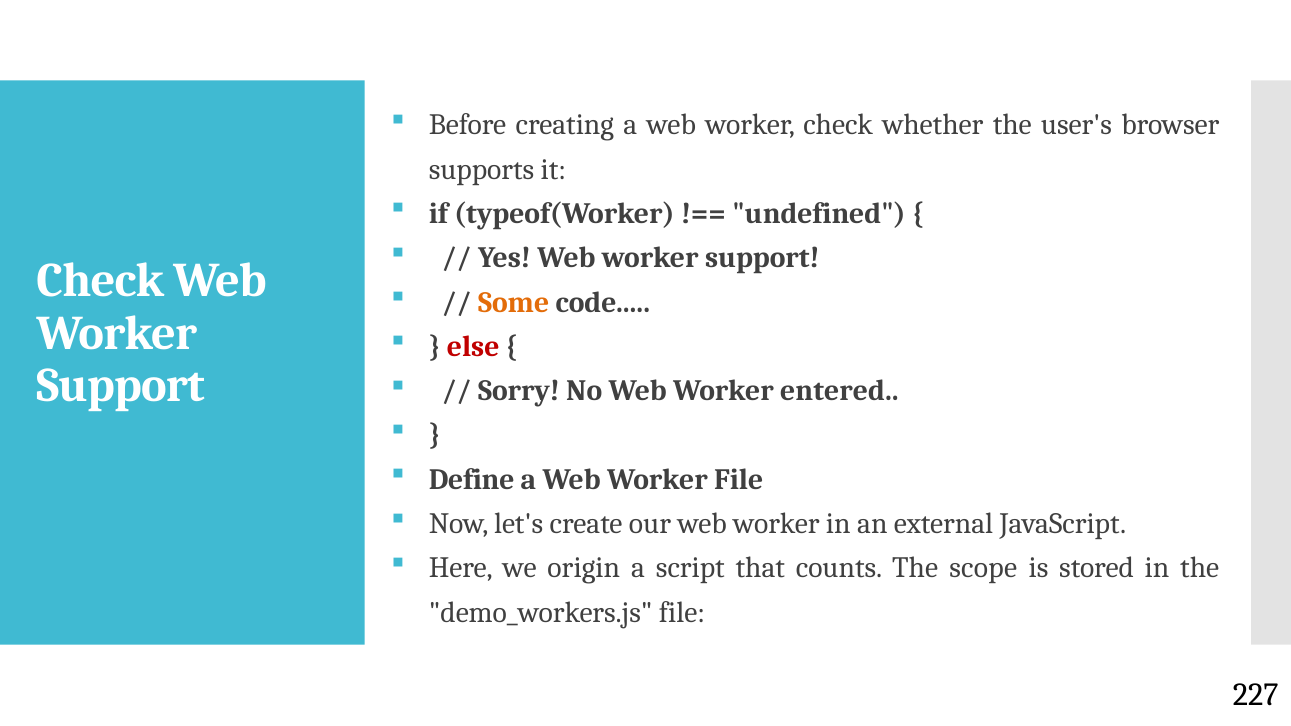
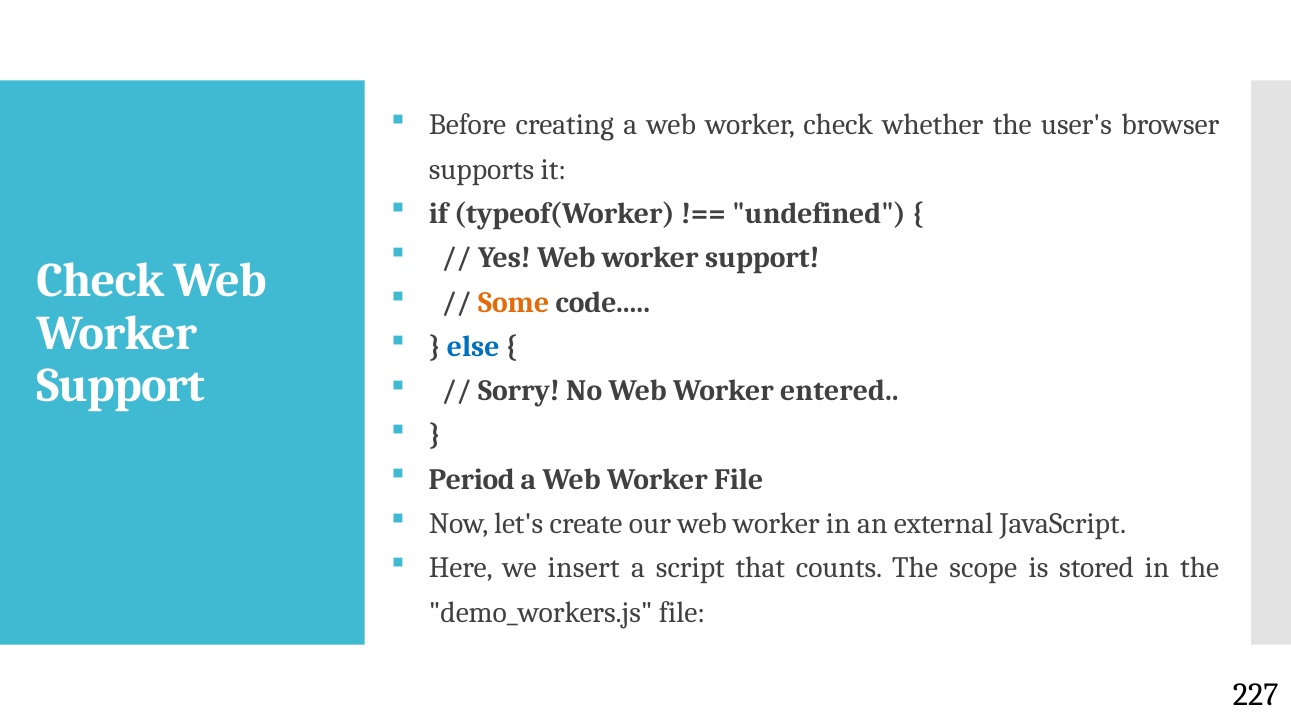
else colour: red -> blue (473, 347)
Define: Define -> Period (472, 480)
origin: origin -> insert (584, 568)
